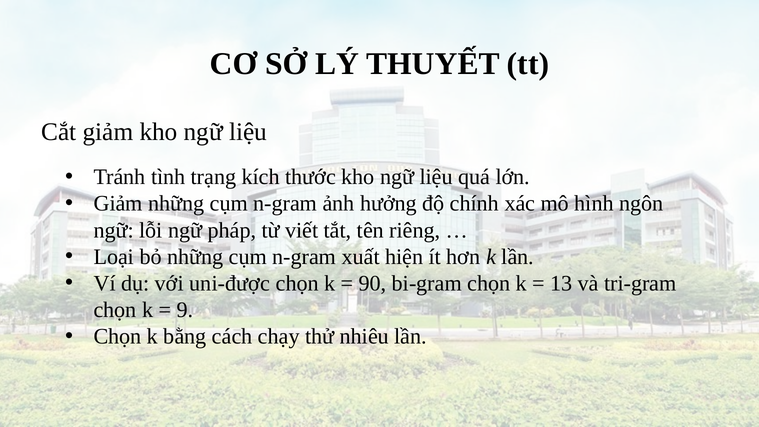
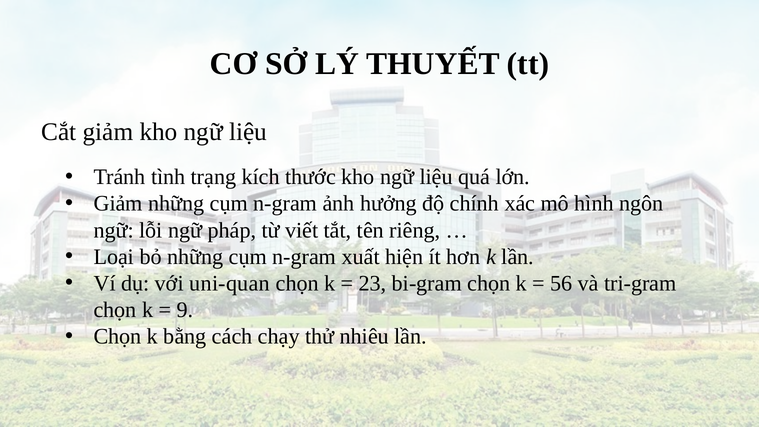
uni-được: uni-được -> uni-quan (230, 283)
90: 90 -> 23 (373, 283)
13: 13 -> 56 (561, 283)
